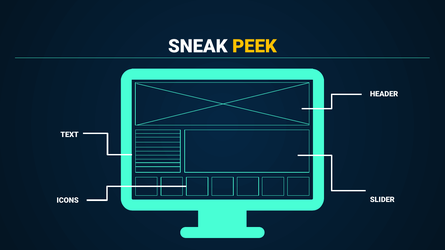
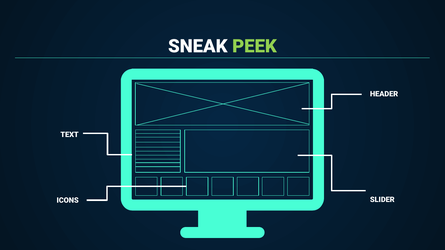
PEEK colour: yellow -> light green (254, 47)
